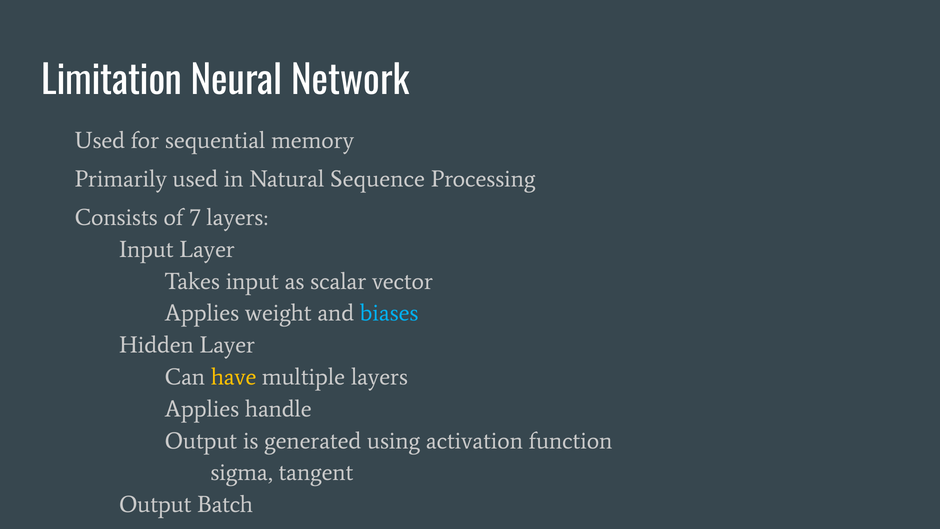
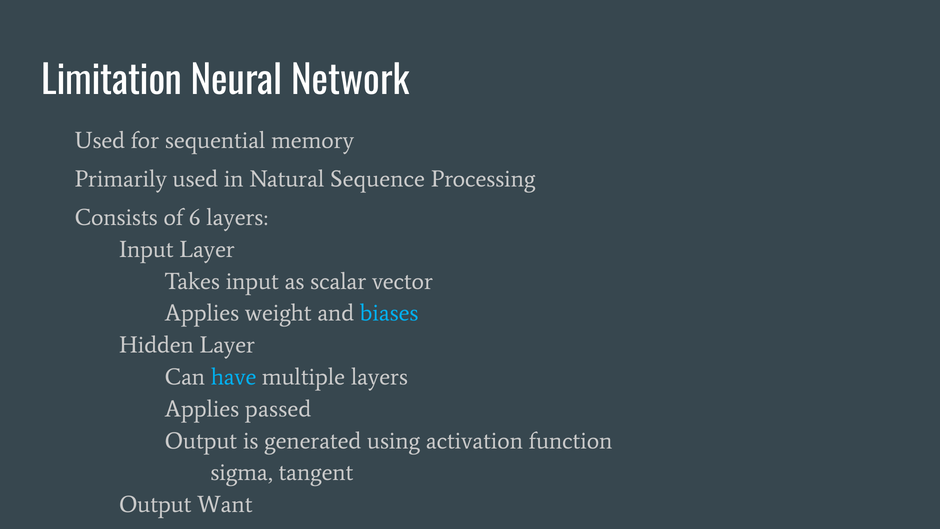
7: 7 -> 6 (195, 217)
have colour: yellow -> light blue (234, 377)
handle: handle -> passed (278, 409)
Batch: Batch -> Want (225, 504)
